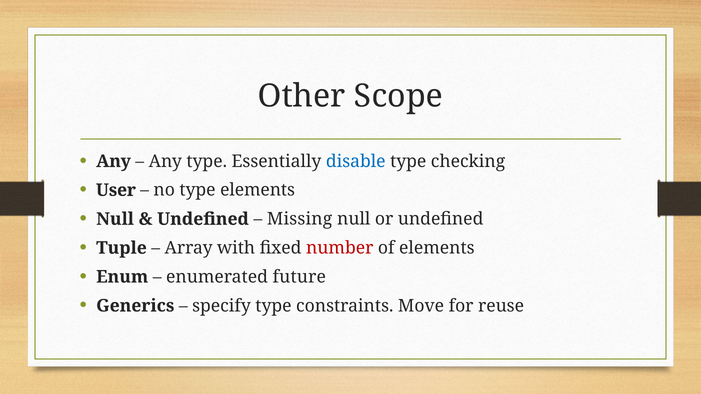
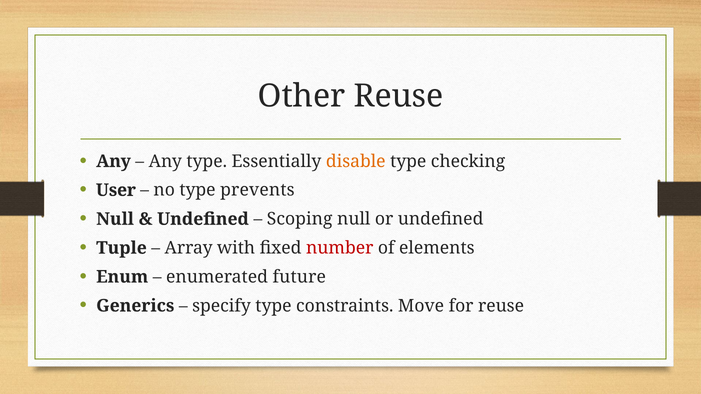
Other Scope: Scope -> Reuse (399, 96)
disable colour: blue -> orange (356, 161)
type elements: elements -> prevents (257, 190)
Missing: Missing -> Scoping (300, 219)
